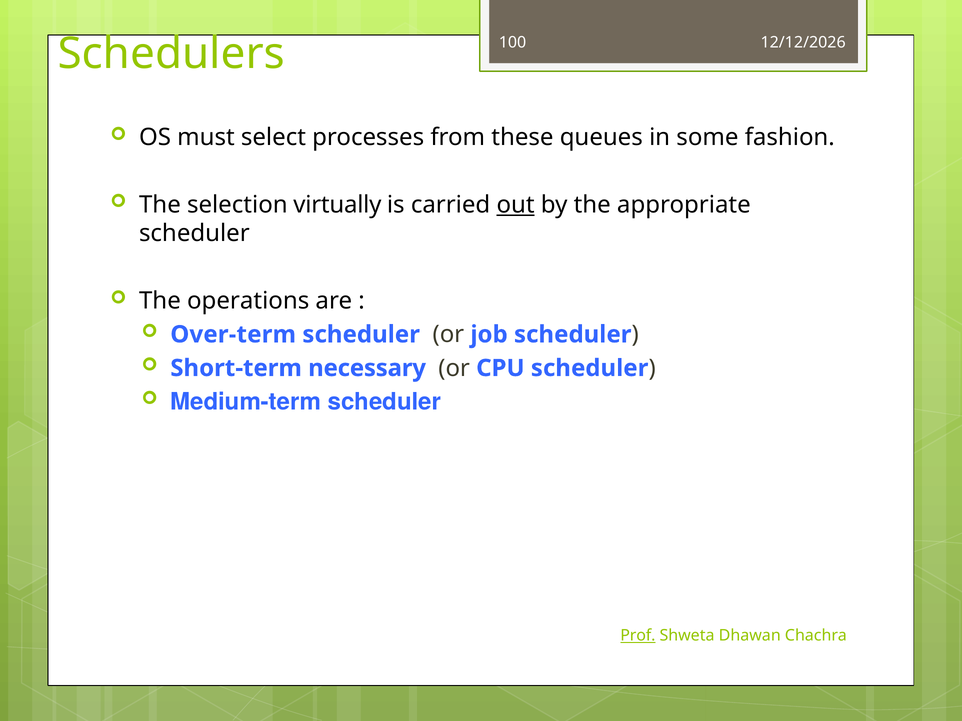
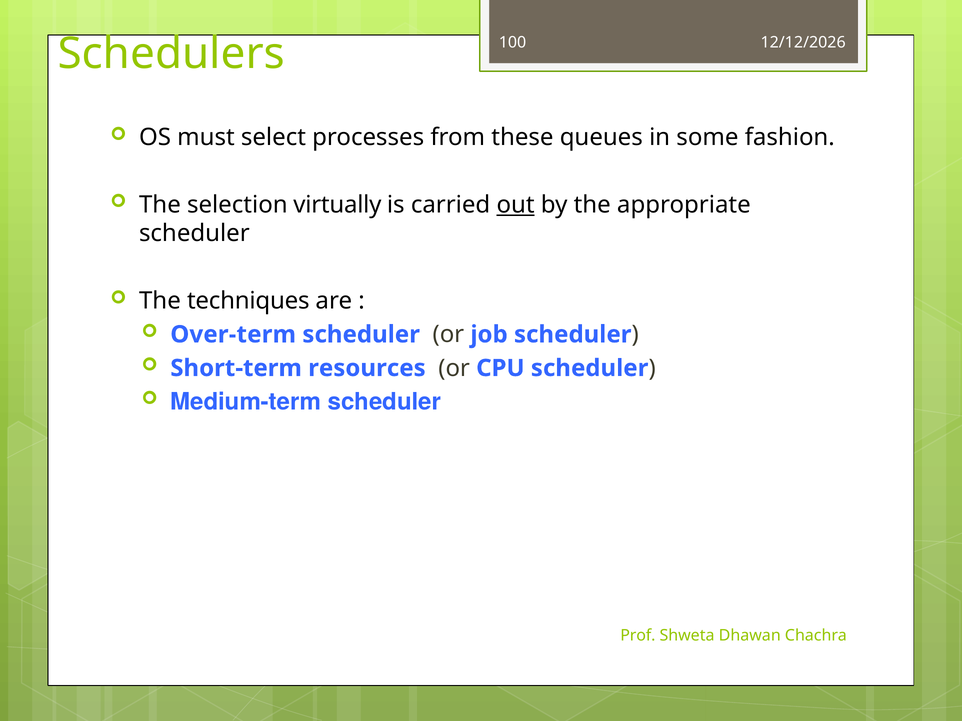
operations: operations -> techniques (248, 301)
necessary: necessary -> resources (367, 368)
Prof underline: present -> none (638, 636)
